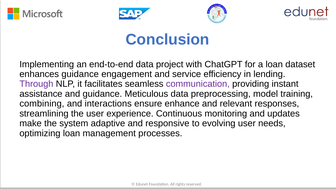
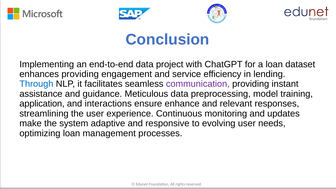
enhances guidance: guidance -> providing (80, 74)
Through colour: purple -> blue (36, 84)
combining: combining -> application (42, 104)
